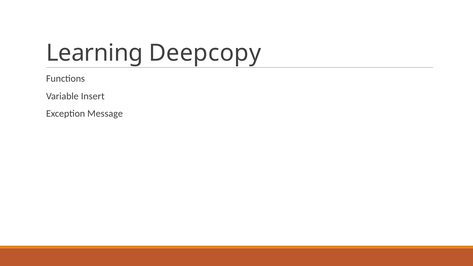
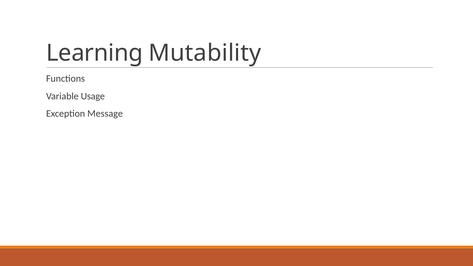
Deepcopy: Deepcopy -> Mutability (205, 53)
Insert: Insert -> Usage (93, 96)
